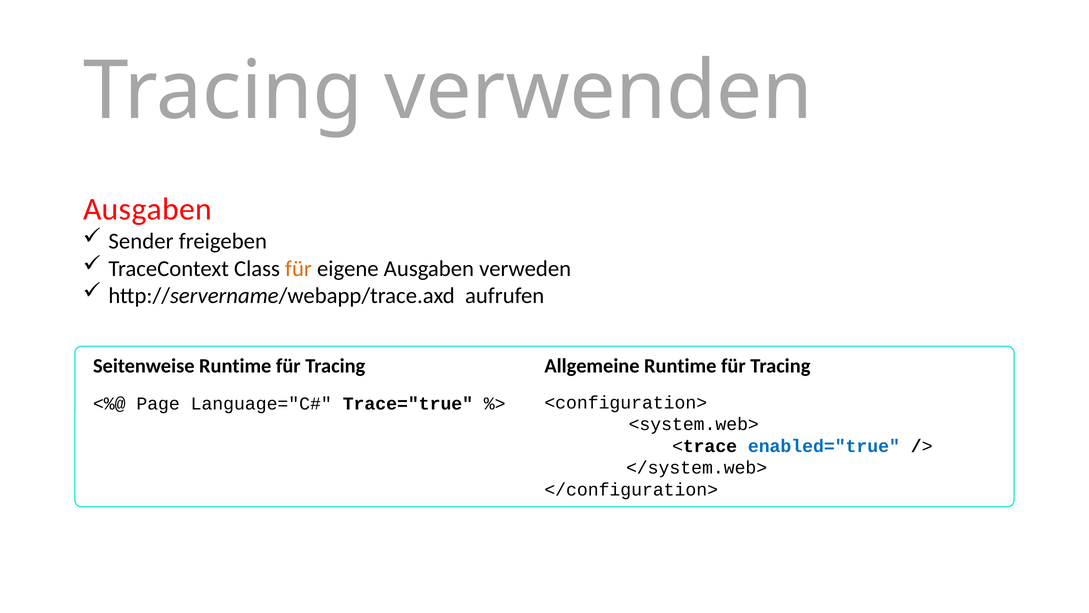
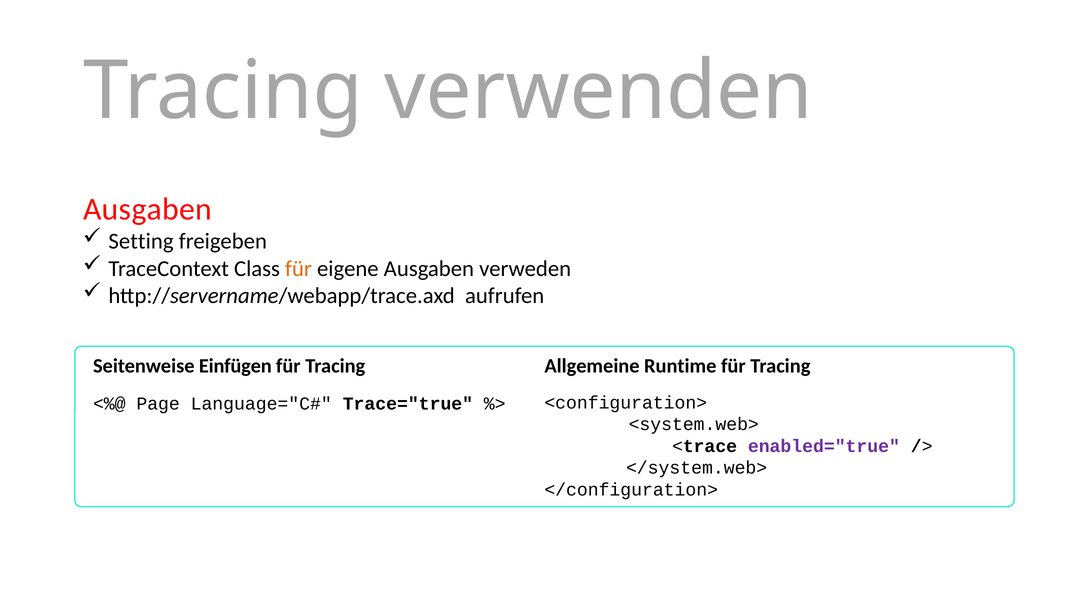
Sender: Sender -> Setting (141, 241)
Seitenweise Runtime: Runtime -> Einfügen (235, 366)
enabled="true colour: blue -> purple (824, 446)
